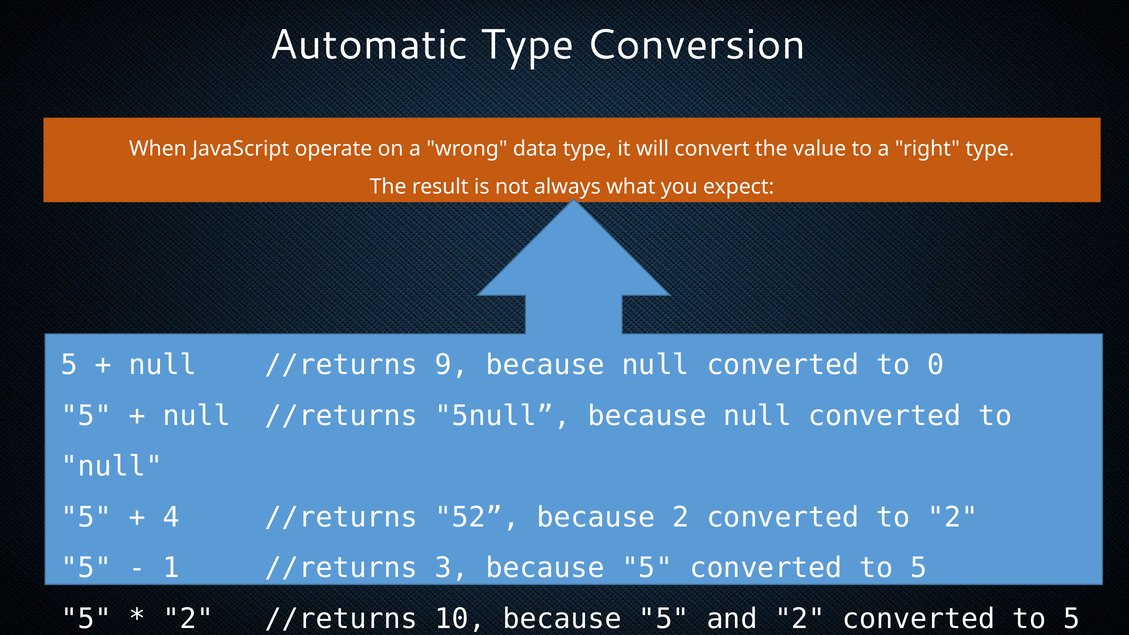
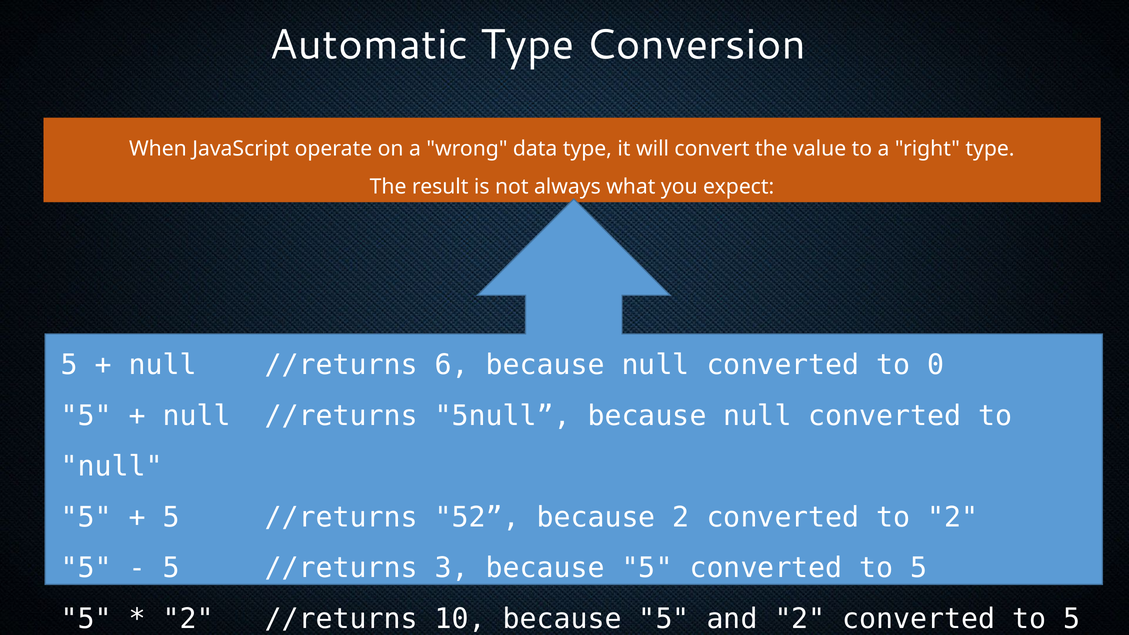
9: 9 -> 6 (452, 365)
4: 4 -> 5 (171, 517)
1: 1 -> 5 (171, 568)
